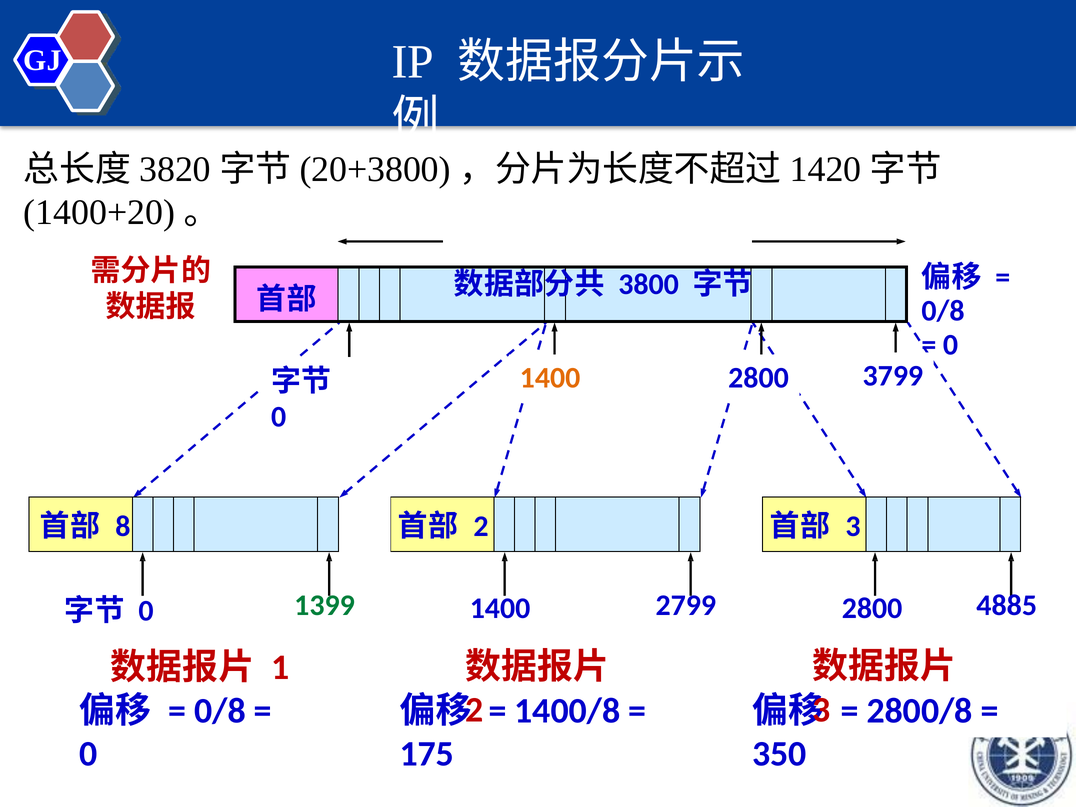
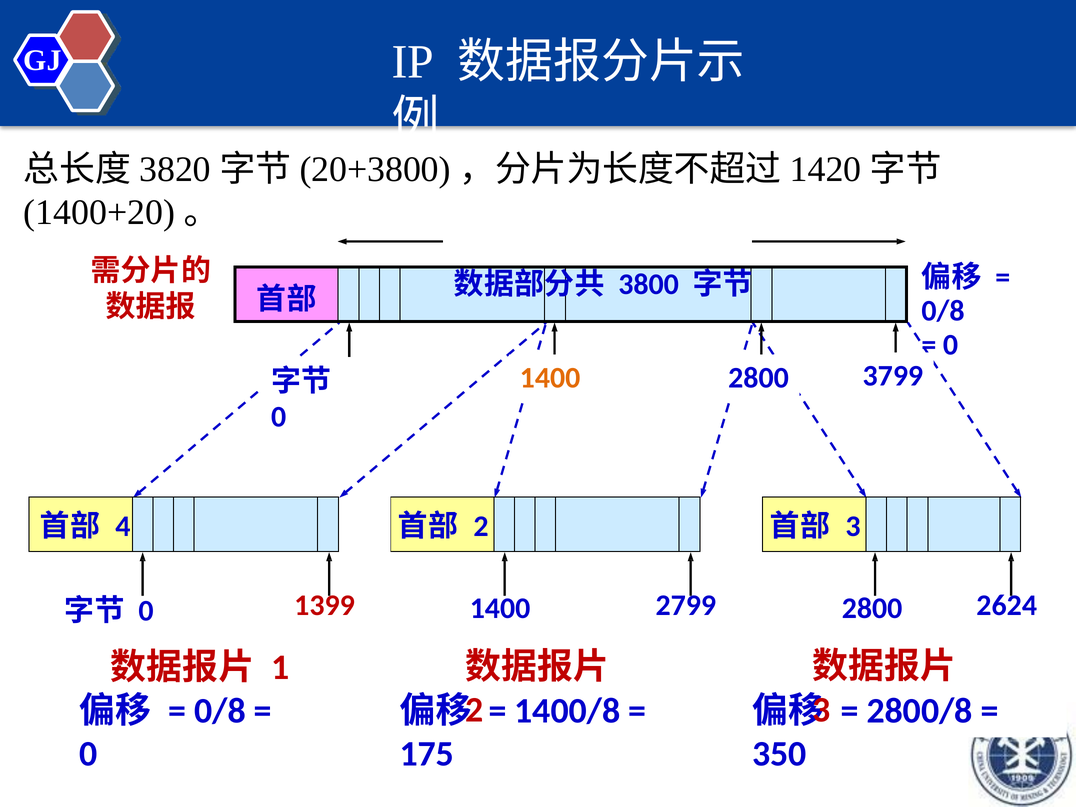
8: 8 -> 4 (123, 526)
1399 colour: green -> red (325, 606)
4885: 4885 -> 2624 (1007, 606)
